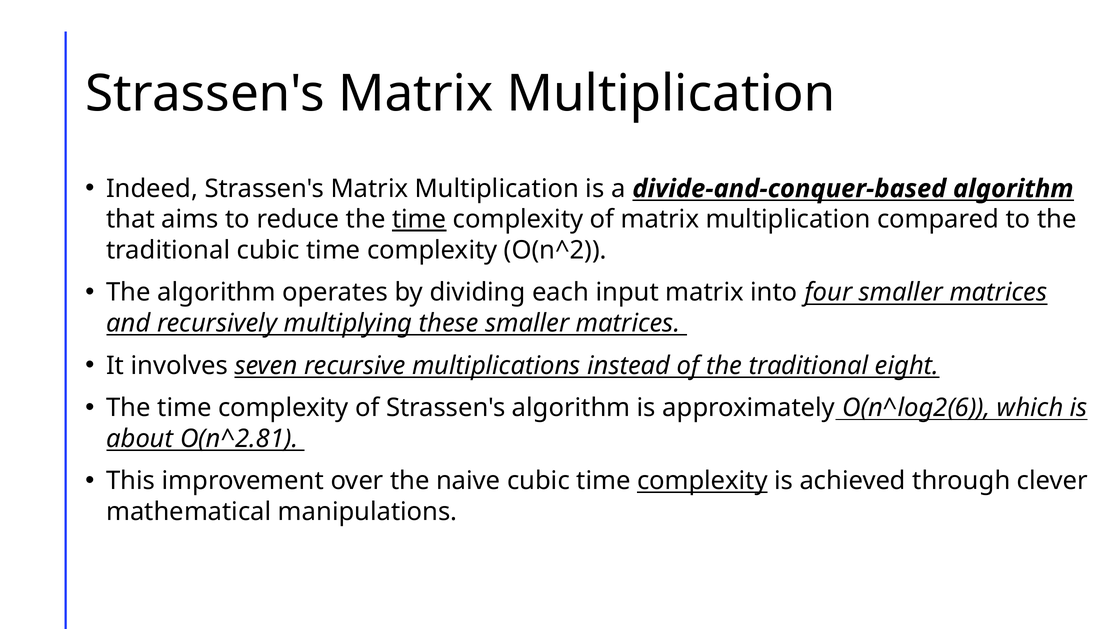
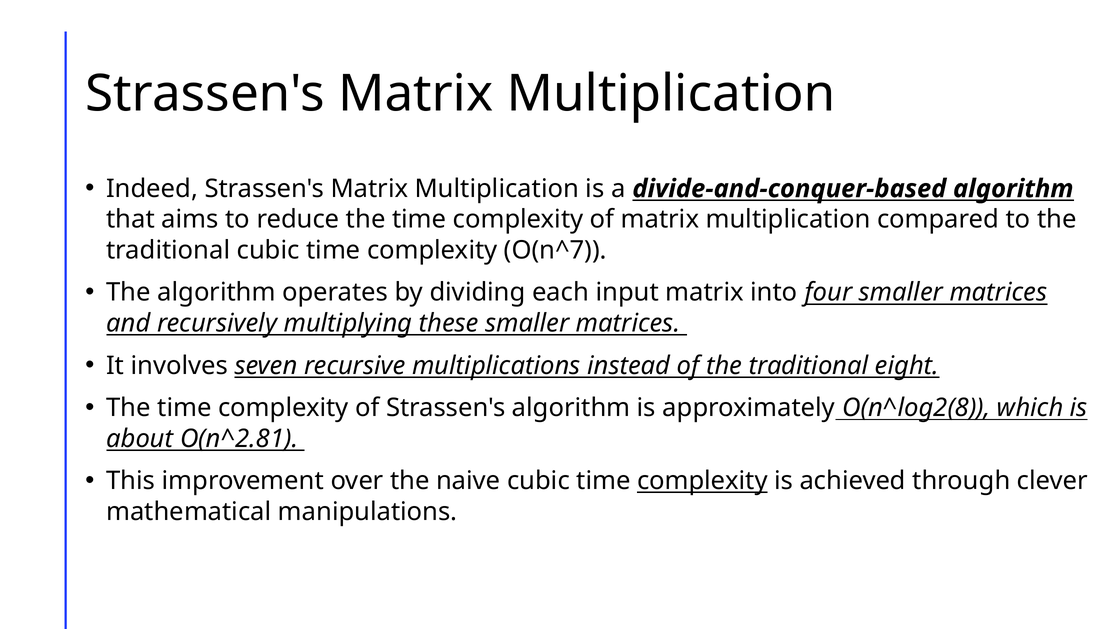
time underline: present -> none (419, 220)
O(n^2: O(n^2 -> O(n^7 (555, 250)
O(n^log2(6: O(n^log2(6 -> O(n^log2(8 (916, 408)
